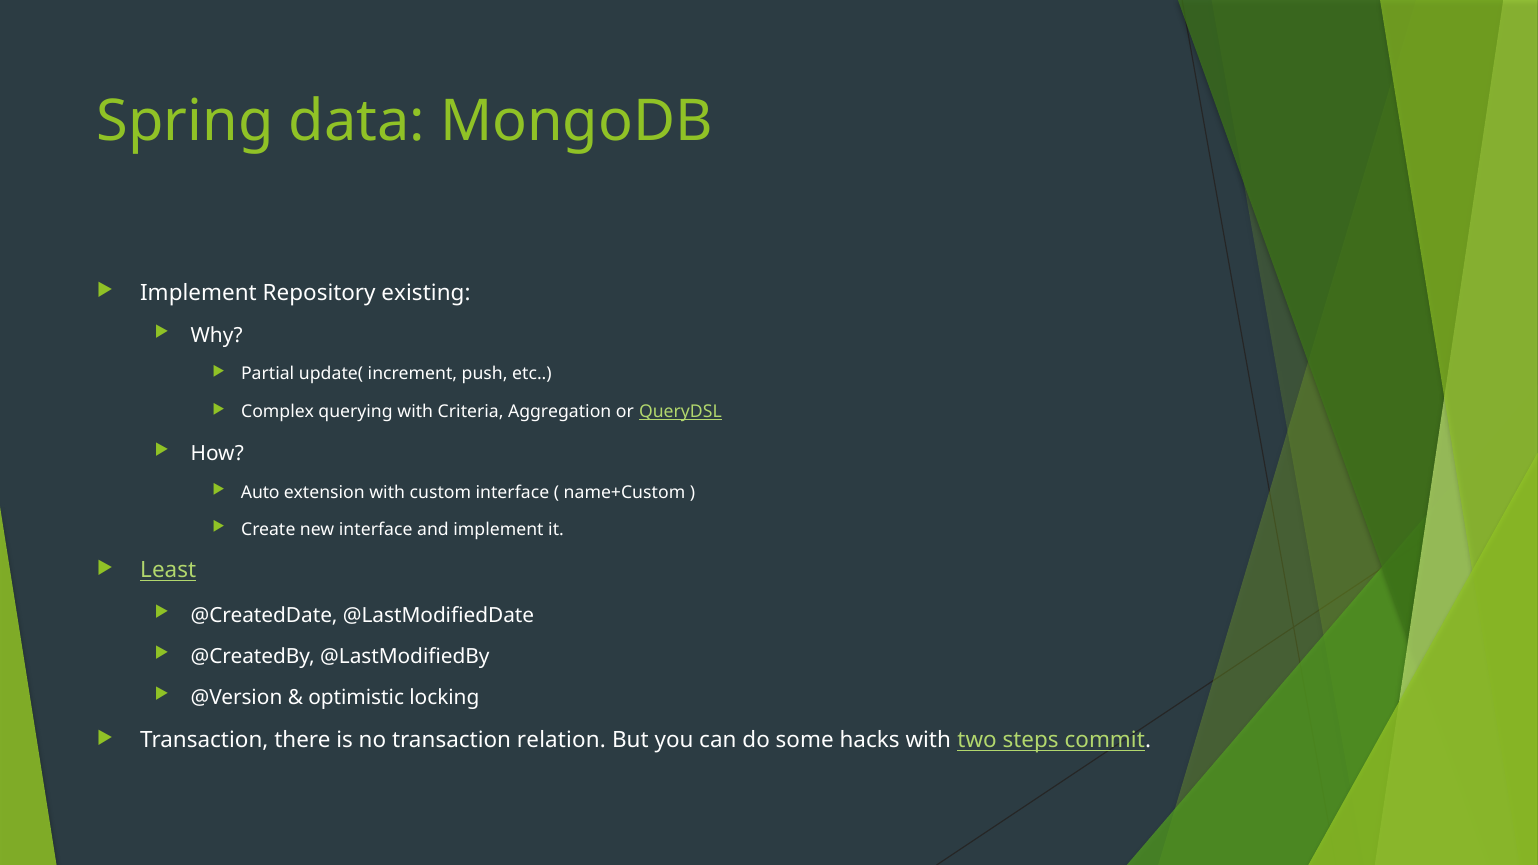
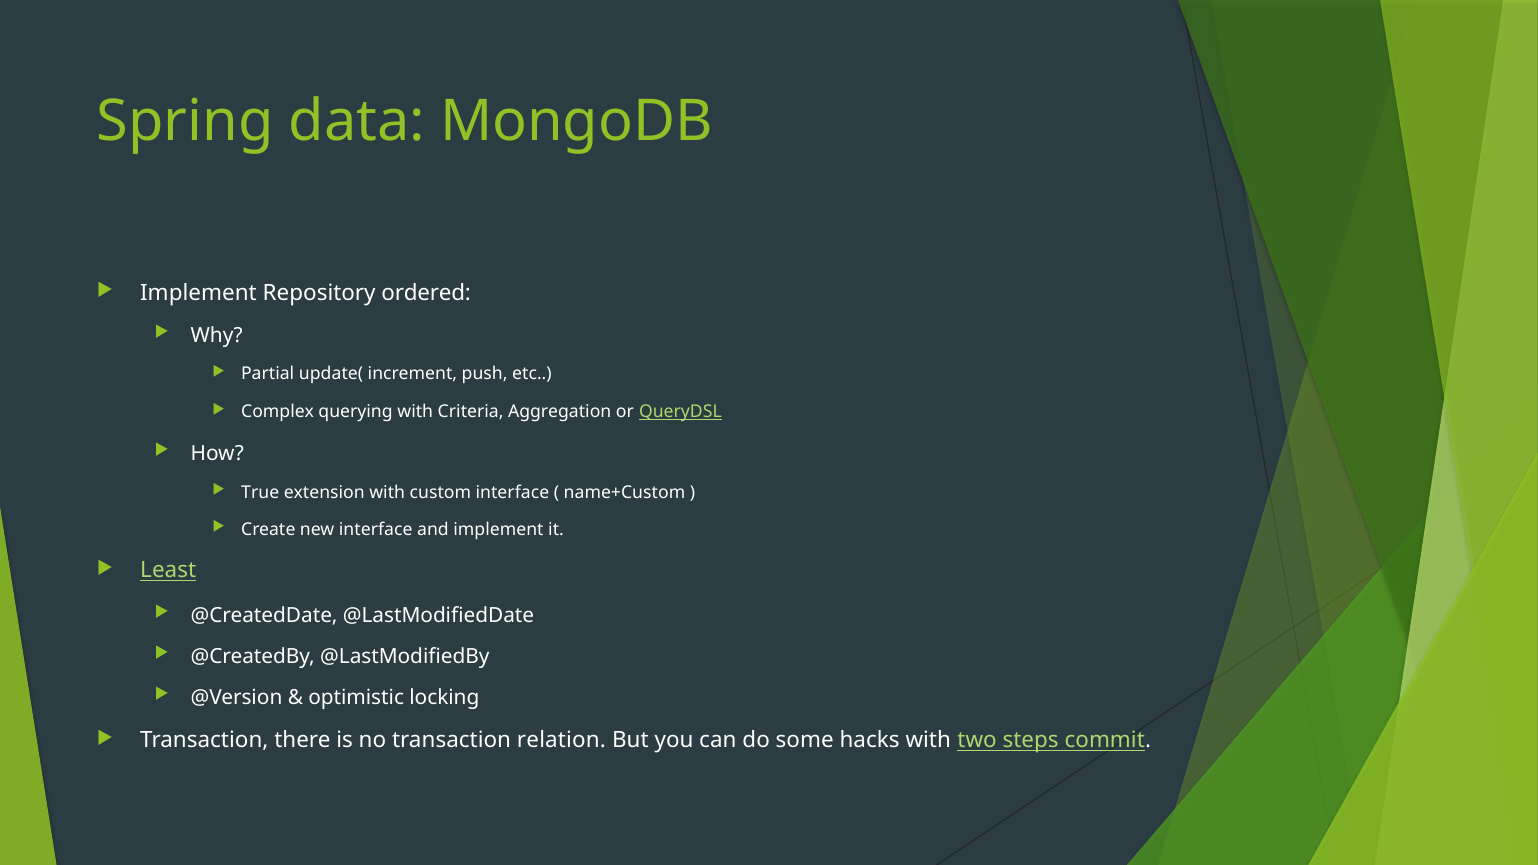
existing: existing -> ordered (426, 293)
Auto: Auto -> True (260, 492)
